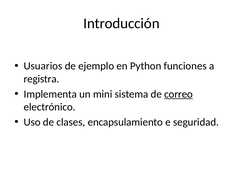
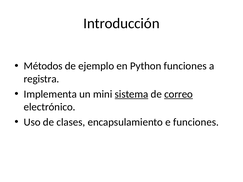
Usuarios: Usuarios -> Métodos (43, 66)
sistema underline: none -> present (132, 94)
e seguridad: seguridad -> funciones (196, 122)
